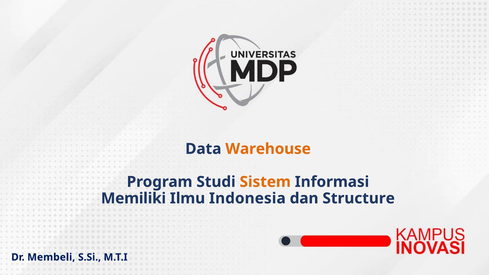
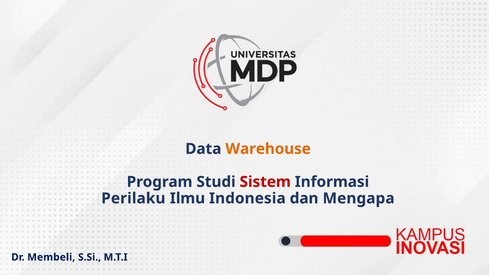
Sistem colour: orange -> red (265, 182)
Memiliki: Memiliki -> Perilaku (133, 198)
Structure: Structure -> Mengapa (359, 198)
